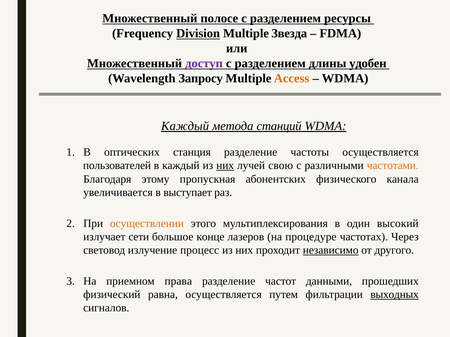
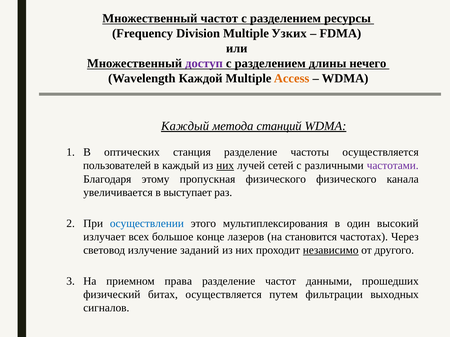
Множественный полосе: полосе -> частот (219, 19)
Division underline: present -> none (198, 34)
Звезда: Звезда -> Узких (289, 34)
удобен: удобен -> нечего (368, 64)
Запросу: Запросу -> Каждой (201, 79)
свою: свою -> сетей (281, 166)
частотами colour: orange -> purple (393, 166)
пропускная абонентских: абонентских -> физического (276, 179)
осуществлении colour: orange -> blue (147, 224)
сети: сети -> всех (139, 237)
процедуре: процедуре -> становится (311, 237)
процесс: процесс -> заданий (200, 251)
равна: равна -> битах (163, 295)
выходных underline: present -> none (395, 295)
